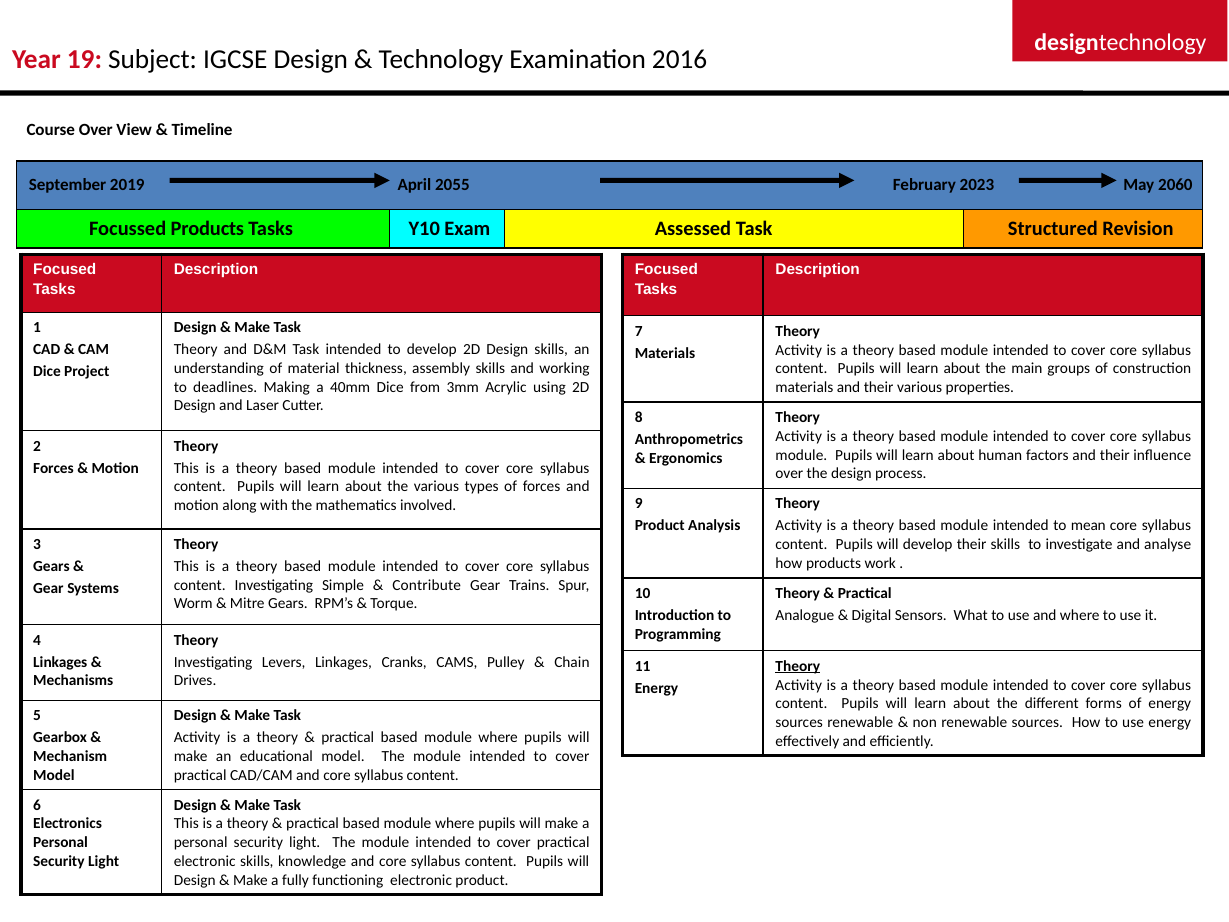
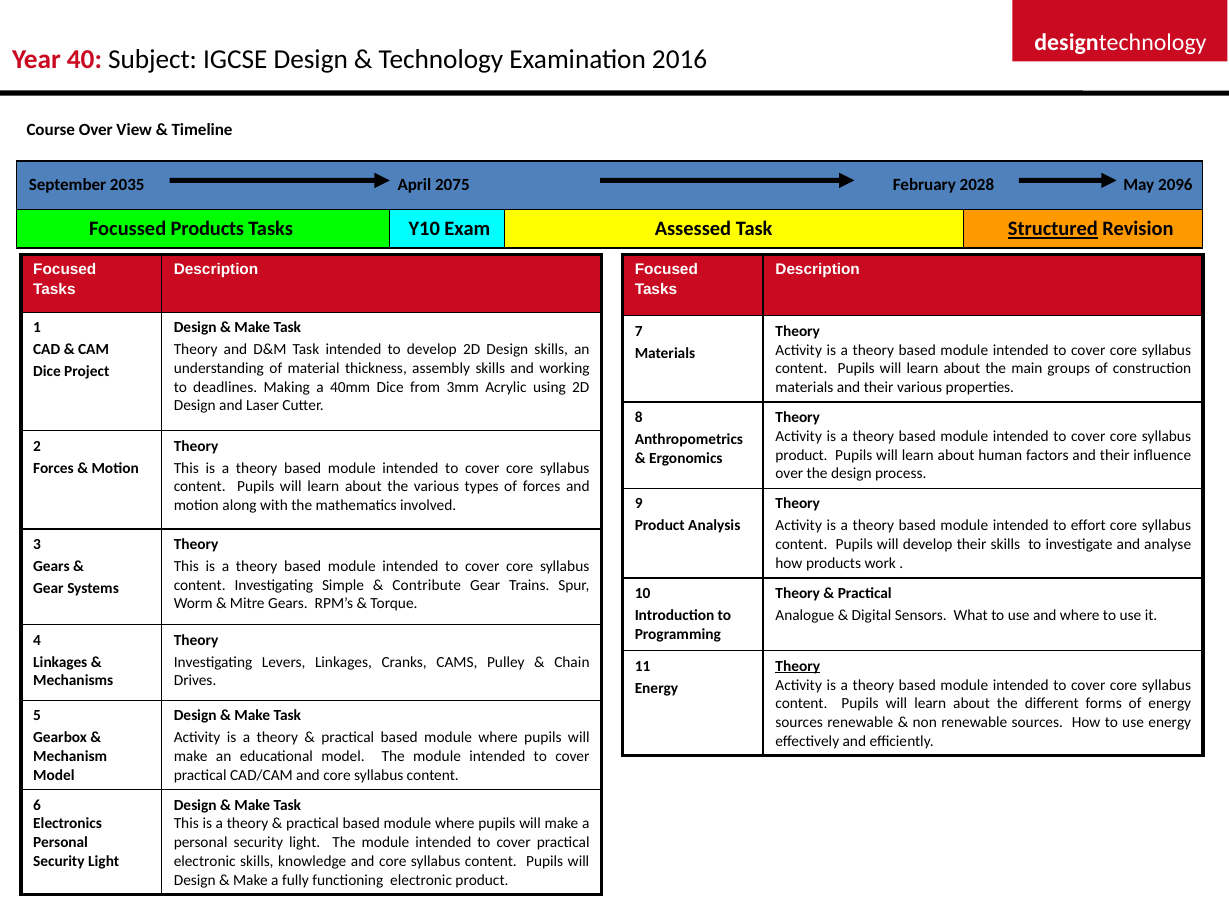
19: 19 -> 40 (84, 59)
2019: 2019 -> 2035 (127, 185)
2055: 2055 -> 2075 (452, 185)
2023: 2023 -> 2028 (977, 185)
2060: 2060 -> 2096 (1175, 185)
Structured underline: none -> present (1053, 229)
module: module -> product (802, 455)
mean: mean -> effort (1088, 525)
